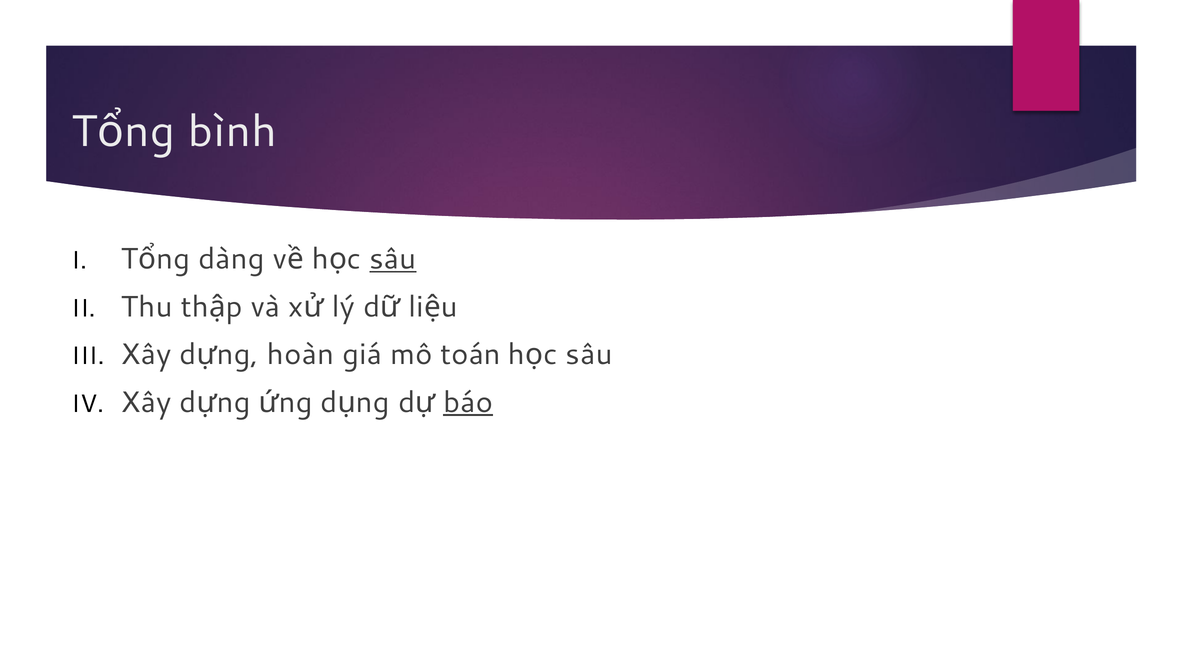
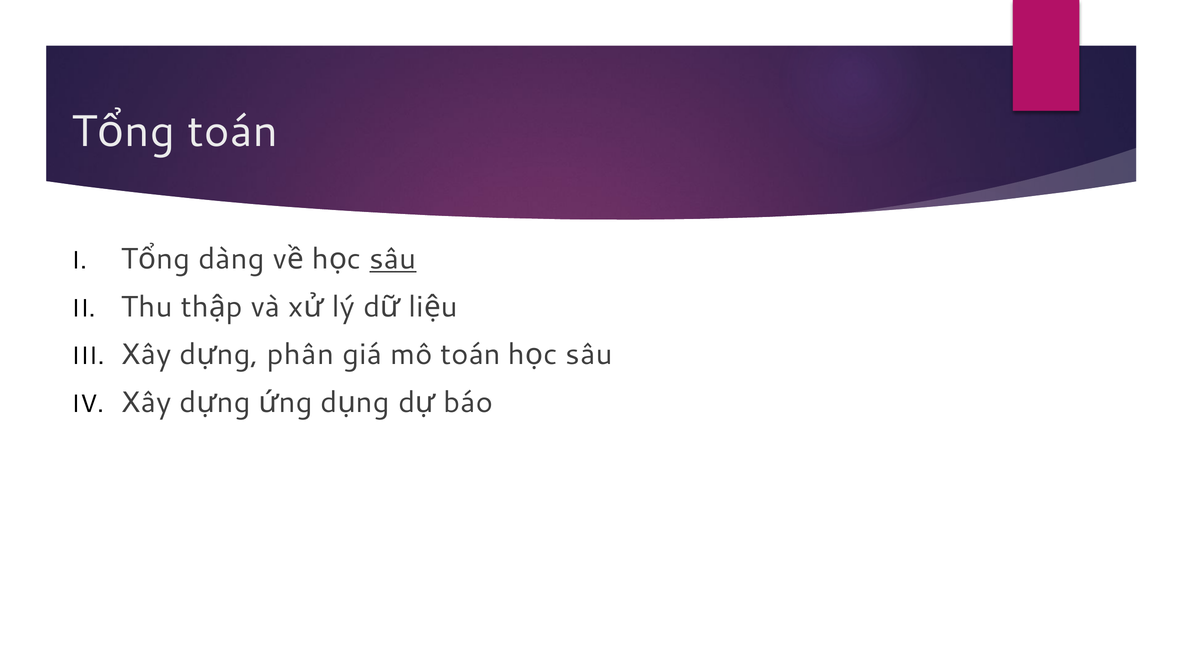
bình: bình -> toán (233, 132)
hoàn: hoàn -> phân (300, 355)
báo underline: present -> none (468, 403)
